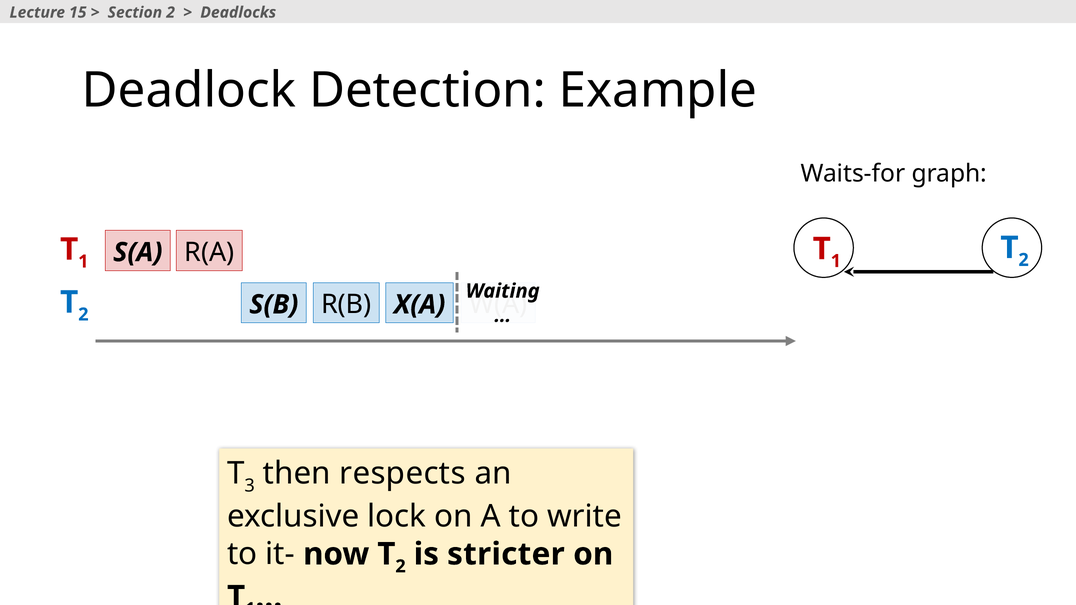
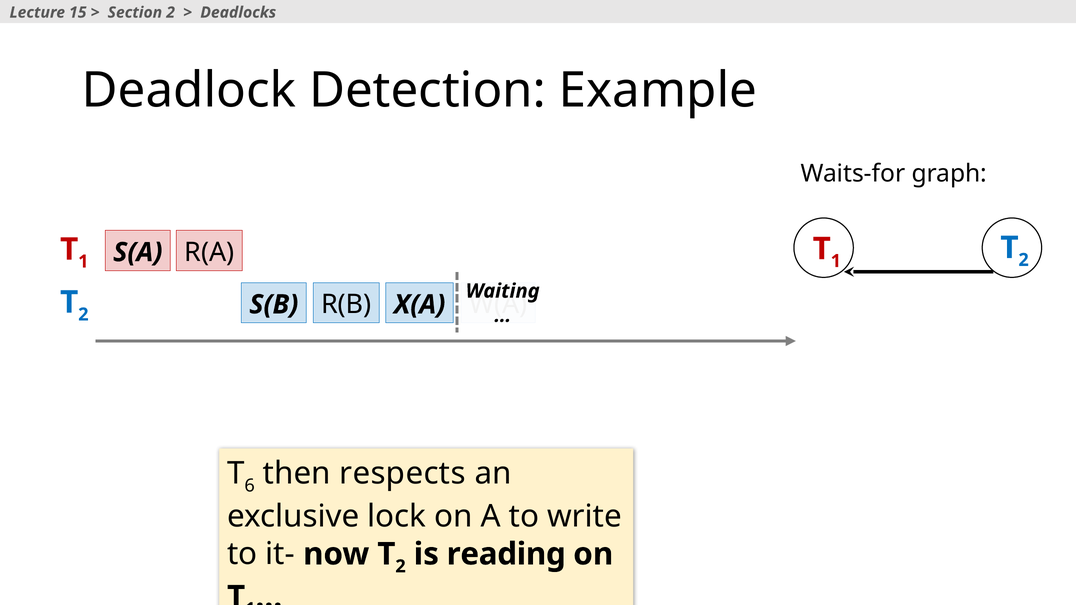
3: 3 -> 6 (250, 486)
stricter: stricter -> reading (506, 554)
